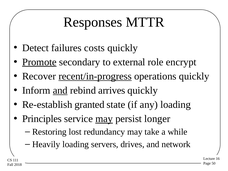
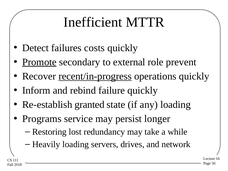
Responses: Responses -> Inefficient (93, 22)
encrypt: encrypt -> prevent (181, 62)
and underline: present -> none (60, 90)
arrives: arrives -> failure (112, 90)
Principles: Principles -> Programs (42, 119)
may underline: present -> none (104, 119)
